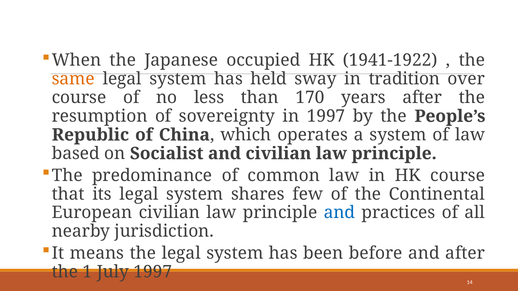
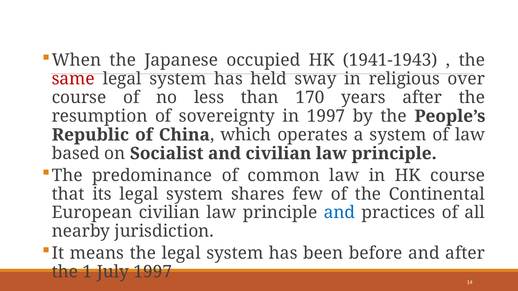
1941-1922: 1941-1922 -> 1941-1943 (390, 60)
same colour: orange -> red (73, 79)
tradition: tradition -> religious (404, 79)
